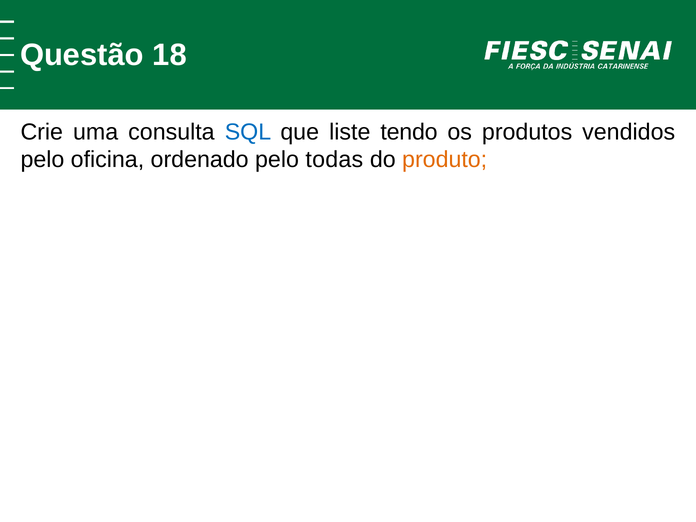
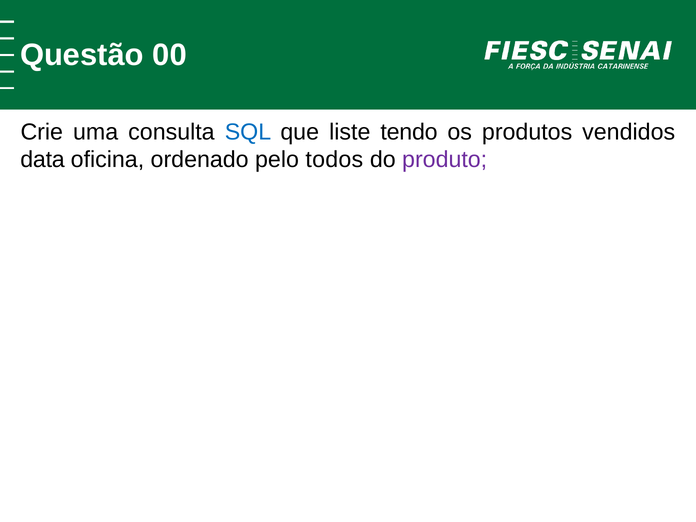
18: 18 -> 00 (170, 55)
pelo: pelo -> data (43, 160)
todas: todas -> todos (334, 160)
produto colour: orange -> purple (445, 160)
